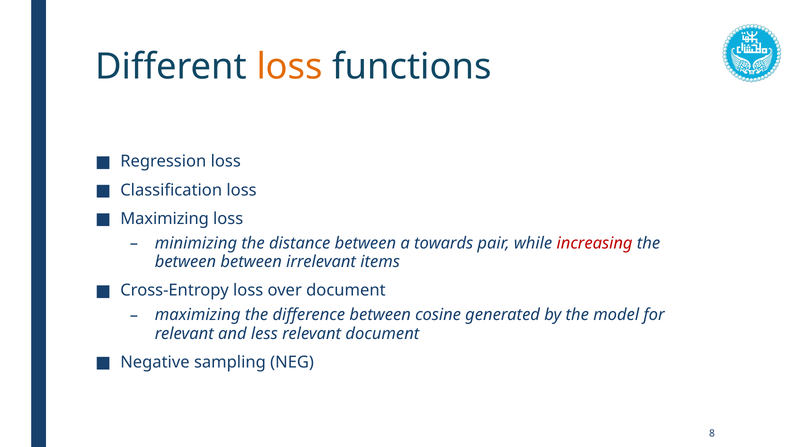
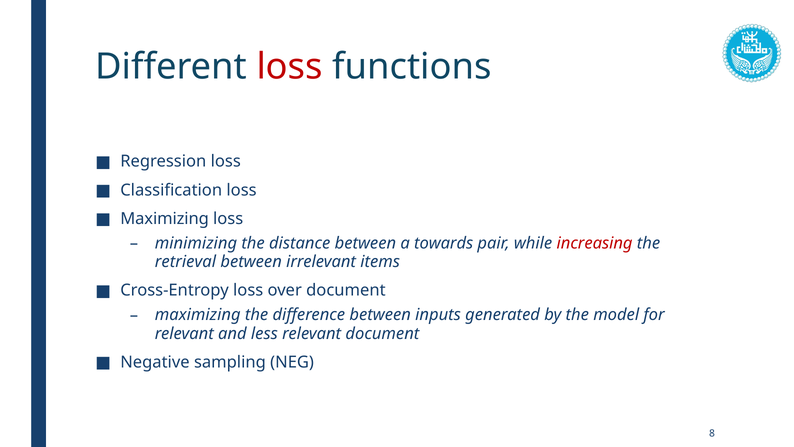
loss colour: orange -> red (290, 67)
between: between -> retrieval (185, 262)
cosine: cosine -> inputs (438, 315)
